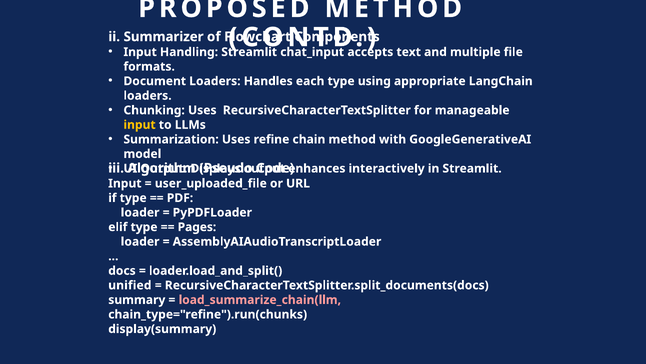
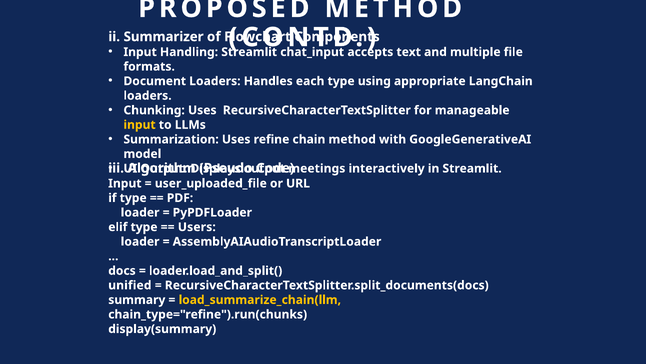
enhances: enhances -> meetings (317, 168)
Pages: Pages -> Users (197, 227)
load_summarize_chain(llm colour: pink -> yellow (260, 299)
